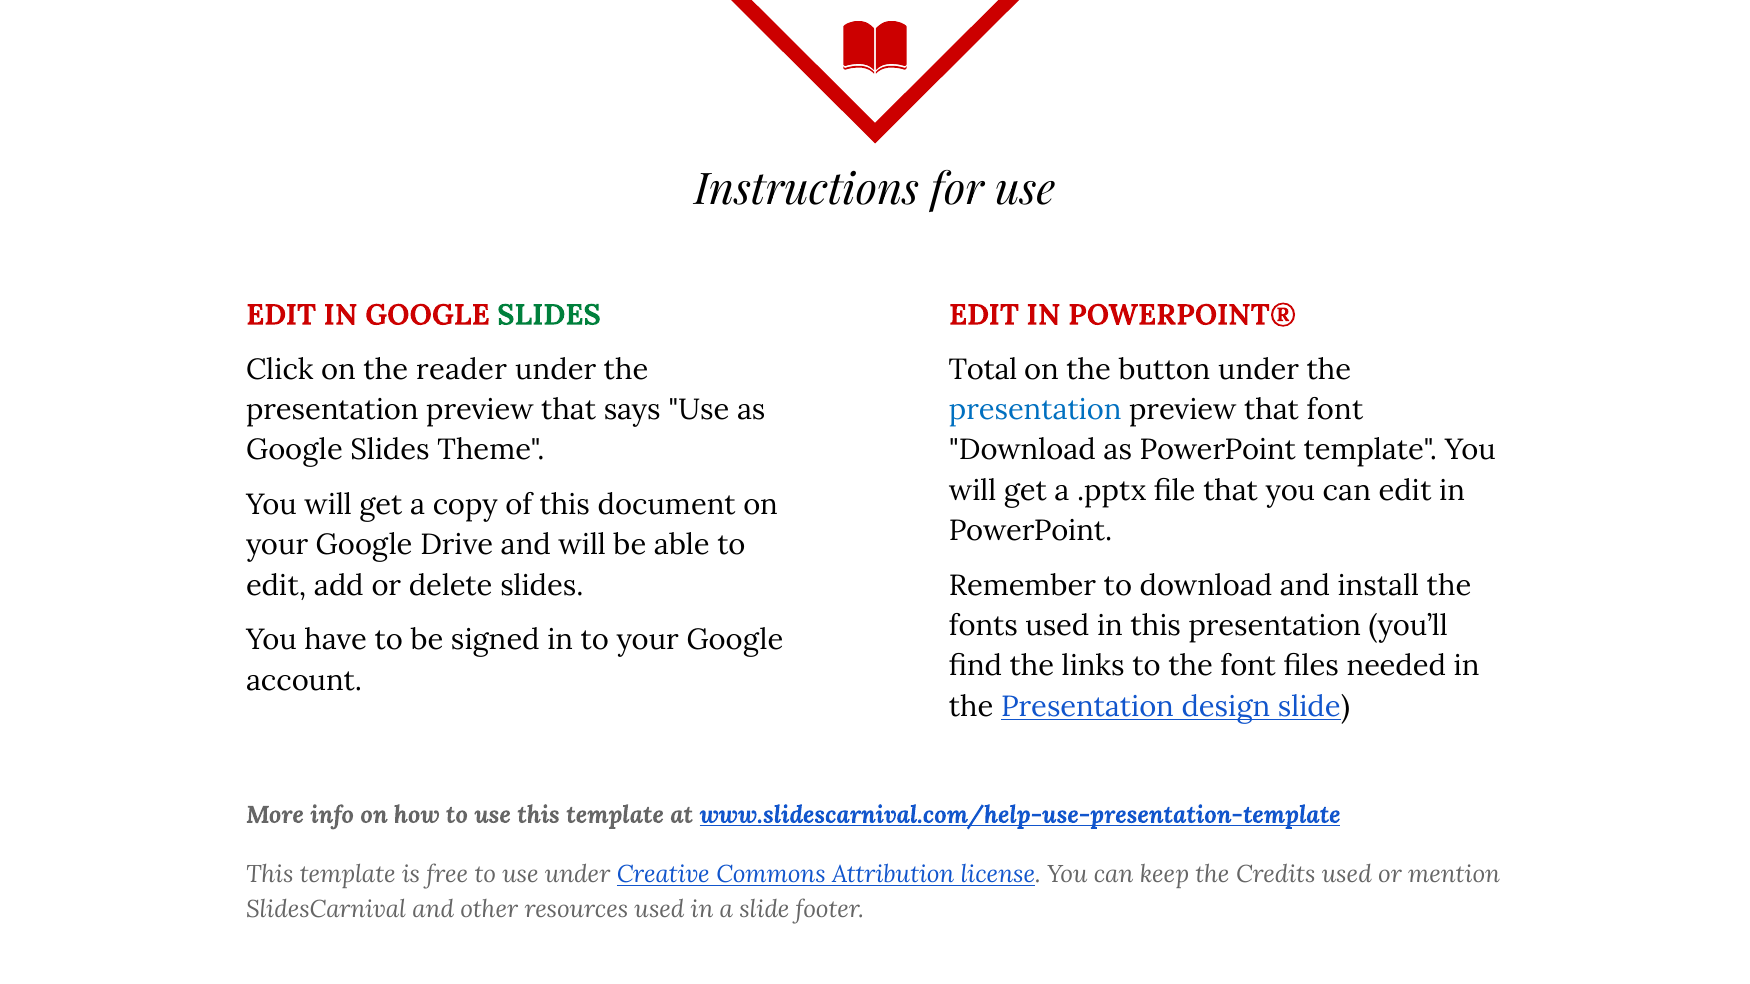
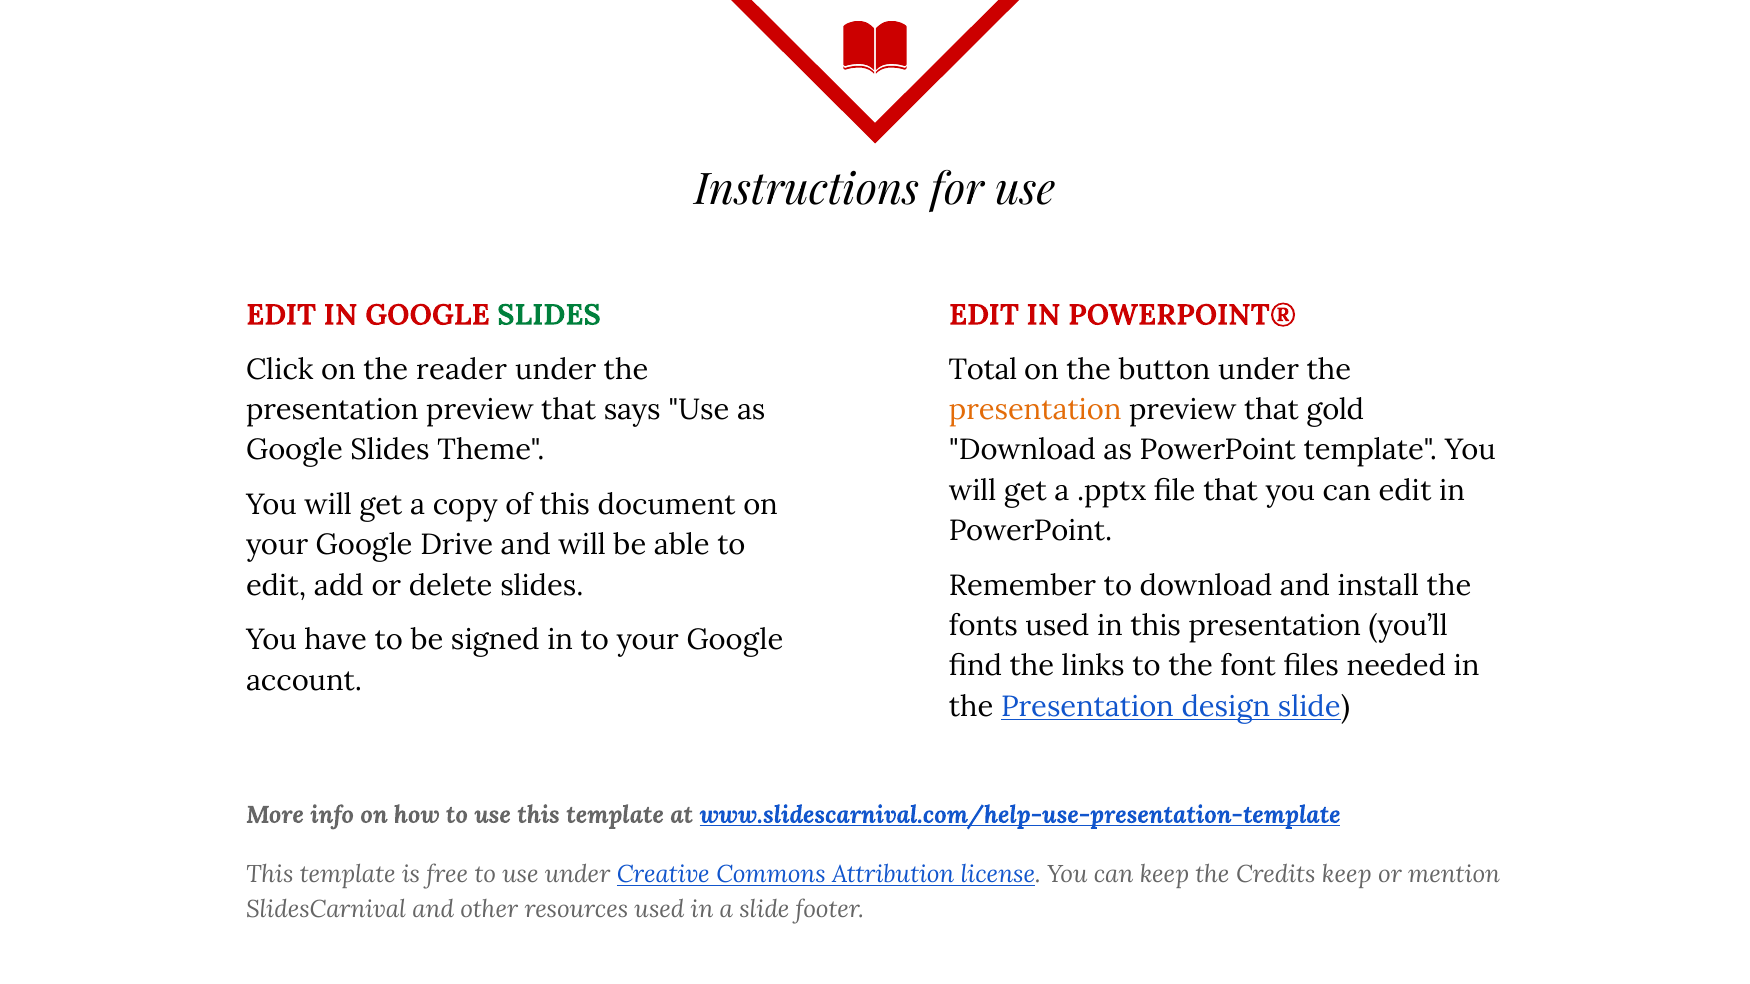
presentation colour: blue -> orange (1035, 410)
that font: font -> gold (1335, 410)
Credits used: used -> keep (1347, 875)
